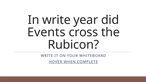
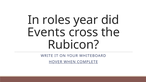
In write: write -> roles (56, 20)
